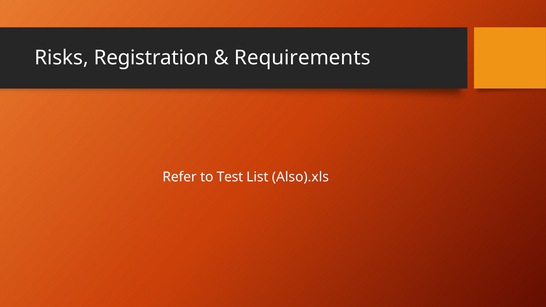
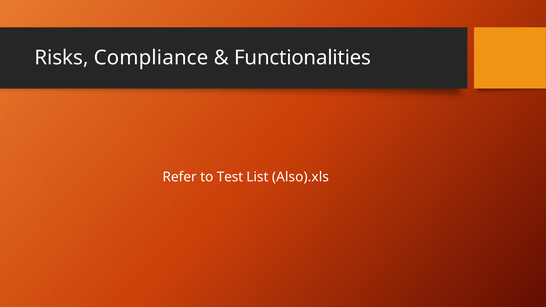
Registration: Registration -> Compliance (151, 58)
Requirements: Requirements -> Functionalities (303, 58)
